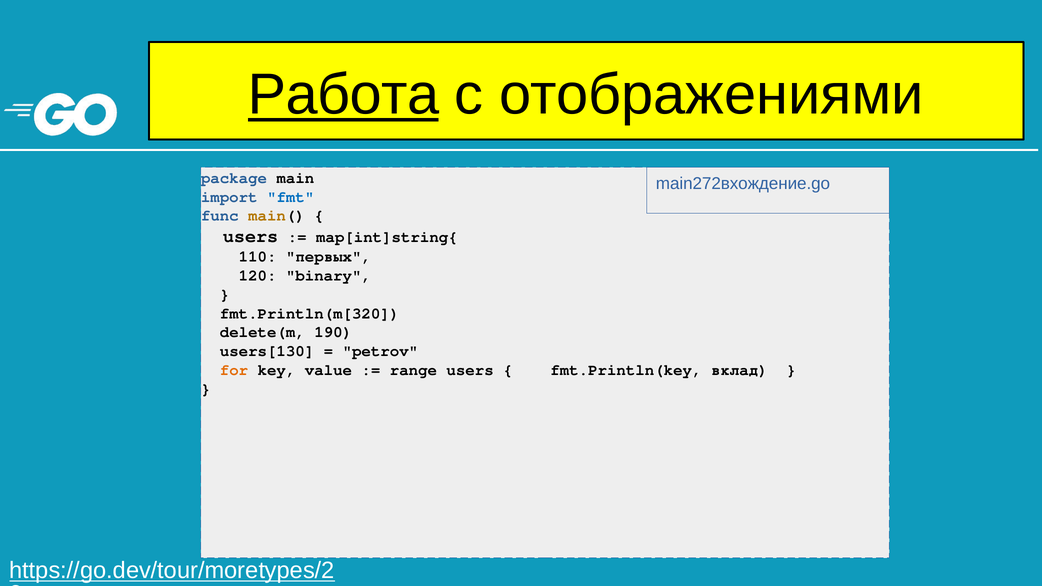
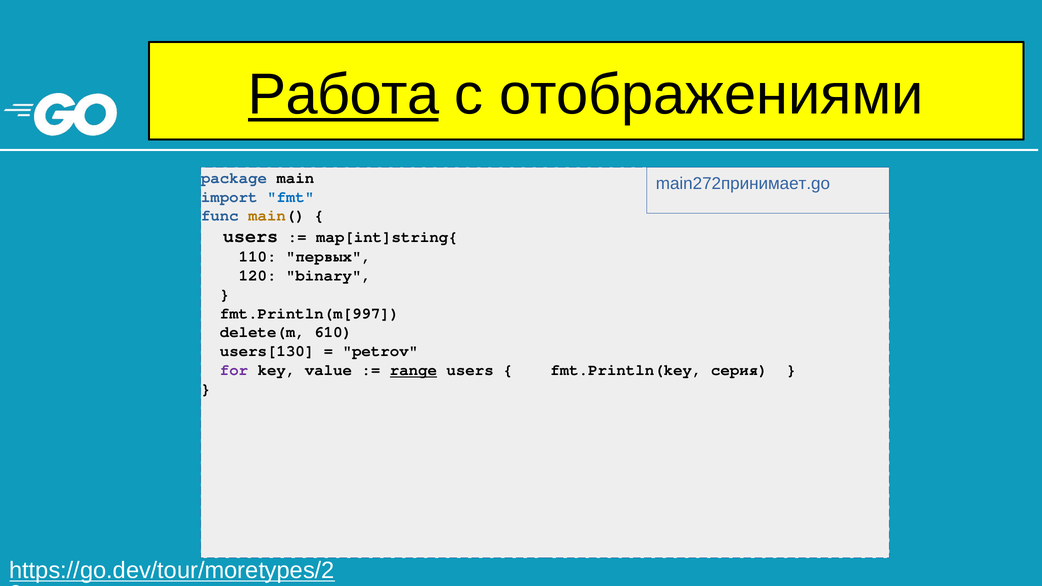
main272вхождение.go: main272вхождение.go -> main272принимает.go (743, 184)
fmt.Println(m[320: fmt.Println(m[320 -> fmt.Println(m[997 (310, 313)
190: 190 -> 610 (333, 332)
for colour: orange -> purple (234, 370)
range underline: none -> present (413, 370)
вклад: вклад -> серия (739, 370)
